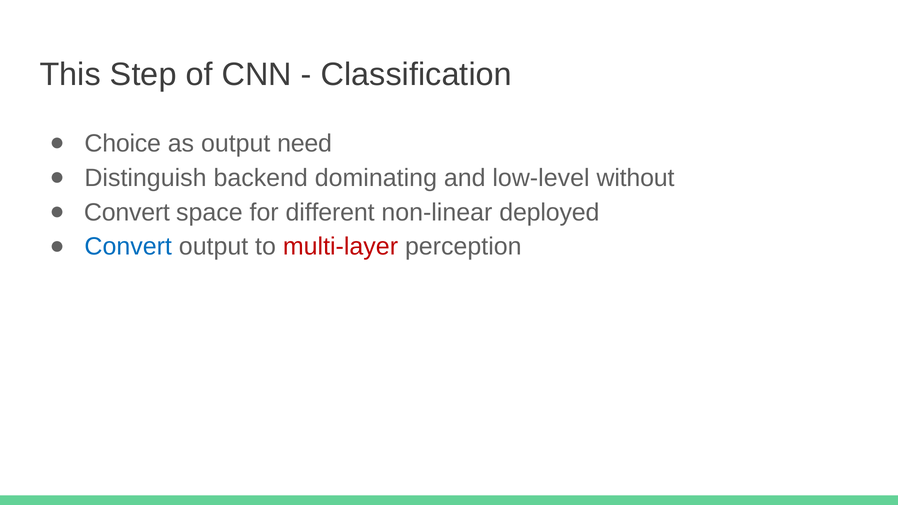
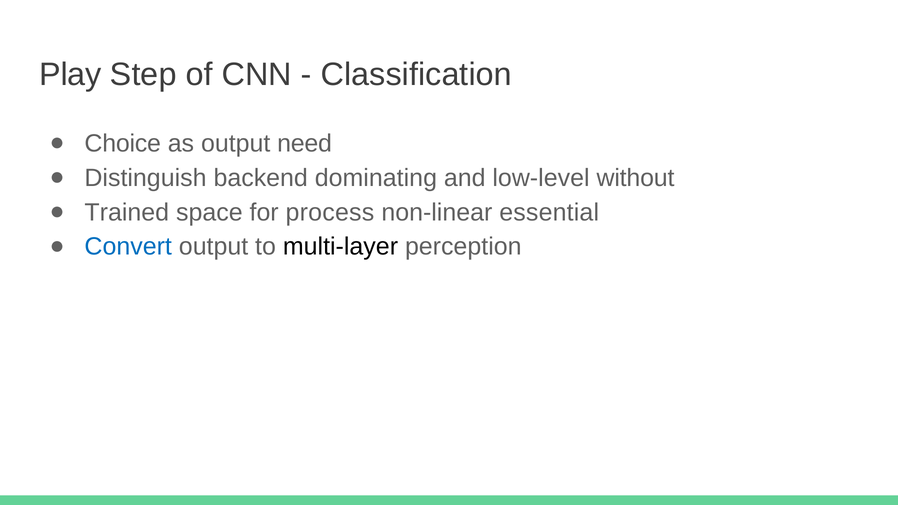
This: This -> Play (70, 74)
Convert: Convert -> Trained (127, 212)
different: different -> process (330, 212)
deployed: deployed -> essential (549, 212)
multi-layer colour: red -> black (340, 247)
